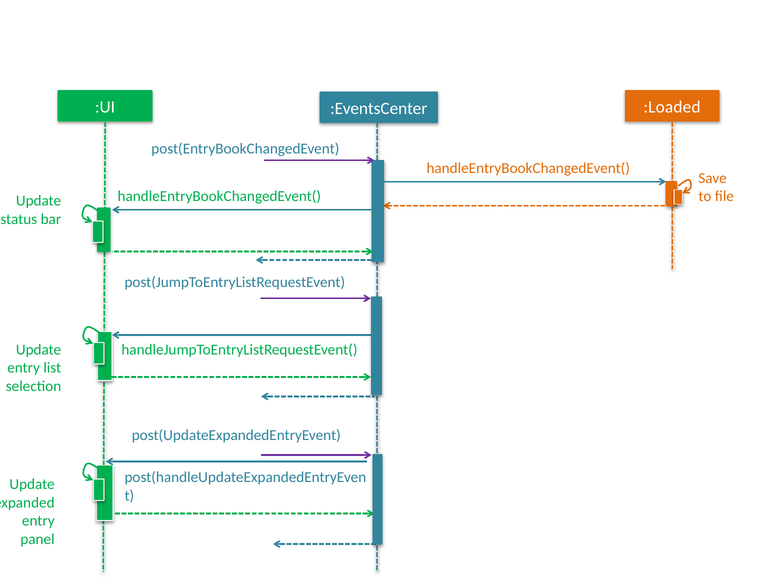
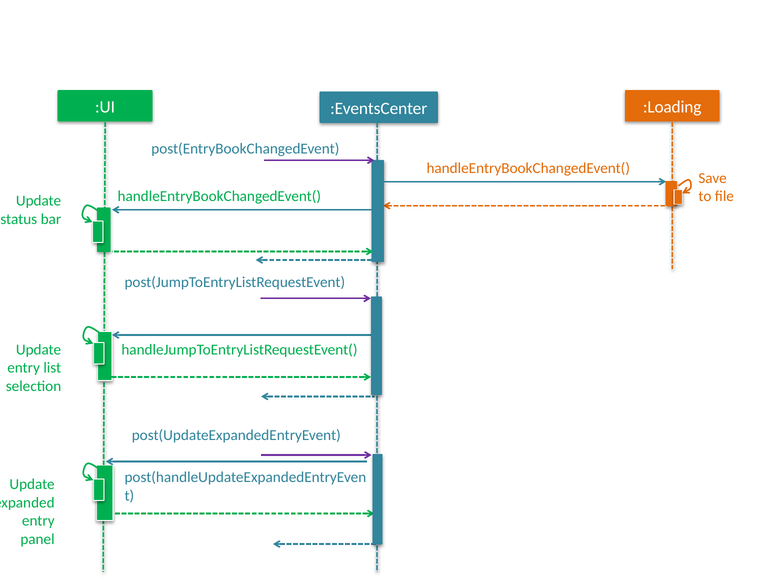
:Loaded: :Loaded -> :Loading (672, 107)
